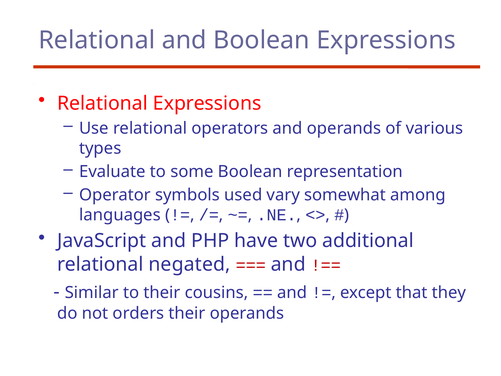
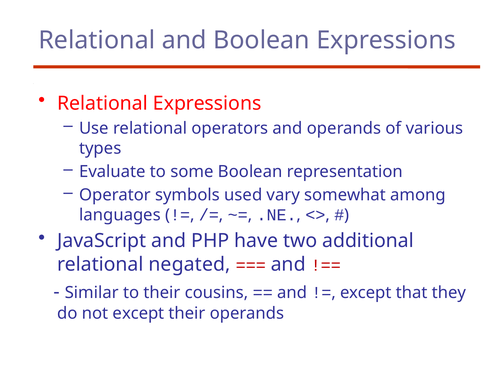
not orders: orders -> except (138, 313)
